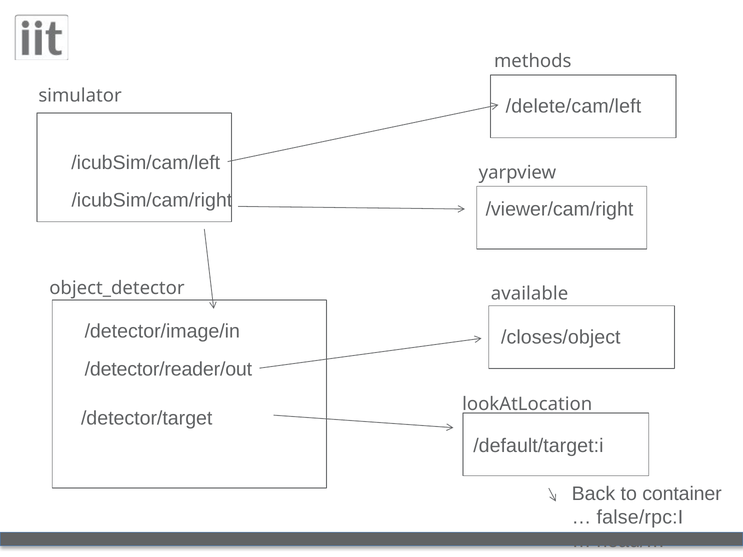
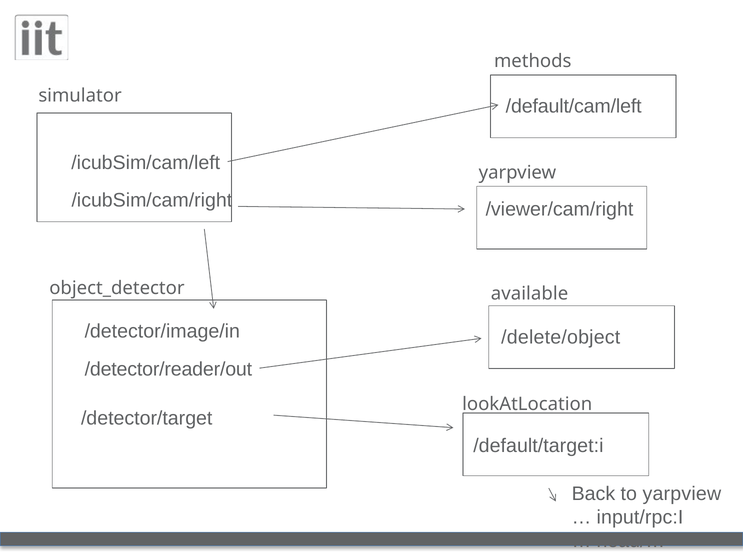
/delete/cam/left: /delete/cam/left -> /default/cam/left (574, 106)
/closes/object: /closes/object -> /delete/object (561, 338)
to container: container -> yarpview (682, 494)
false/rpc:I: false/rpc:I -> input/rpc:I (640, 518)
